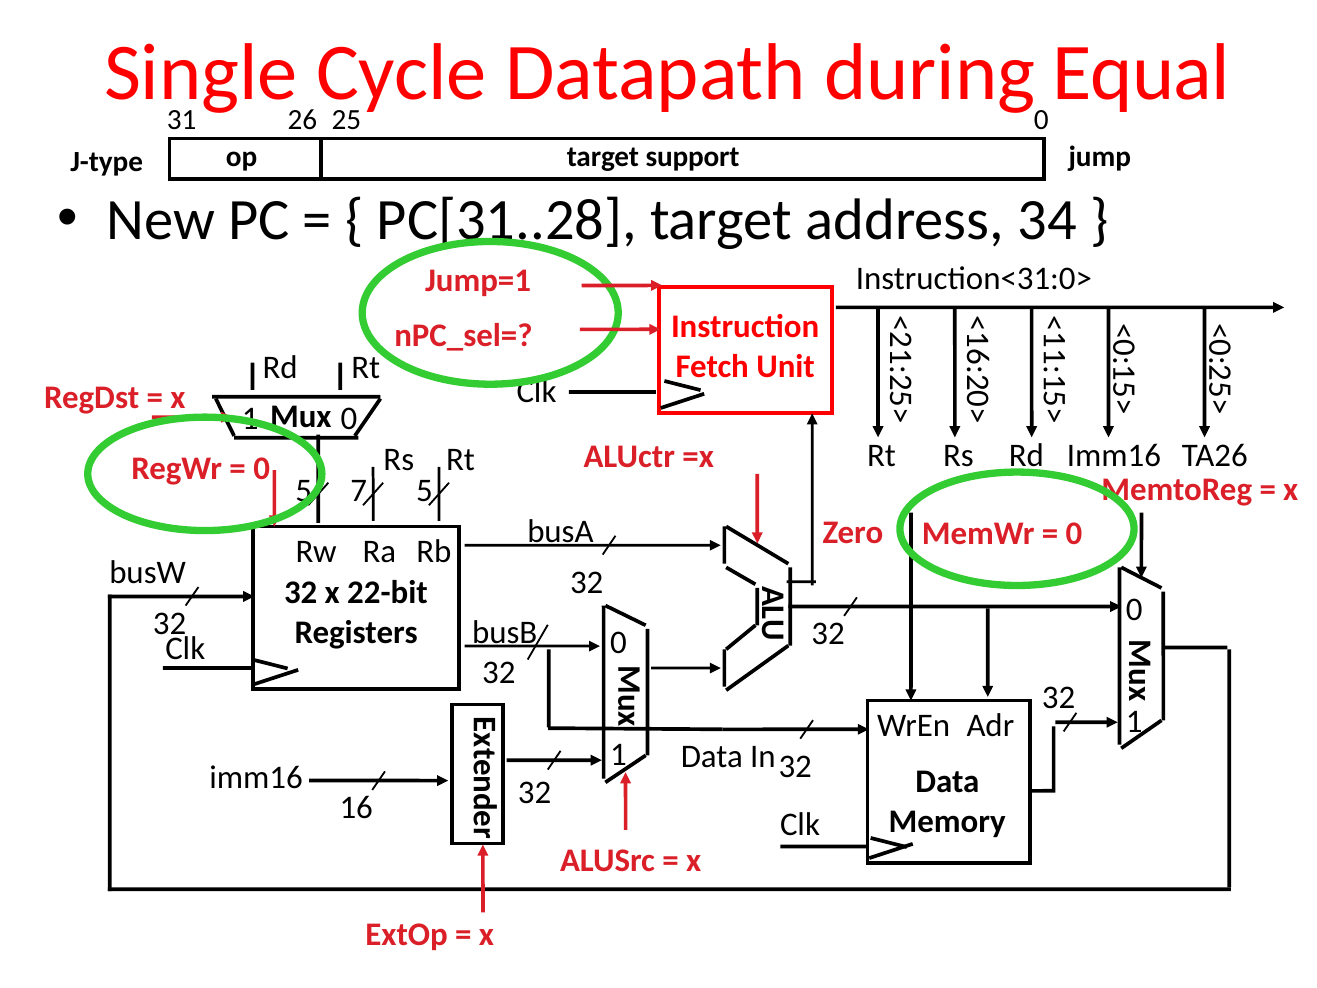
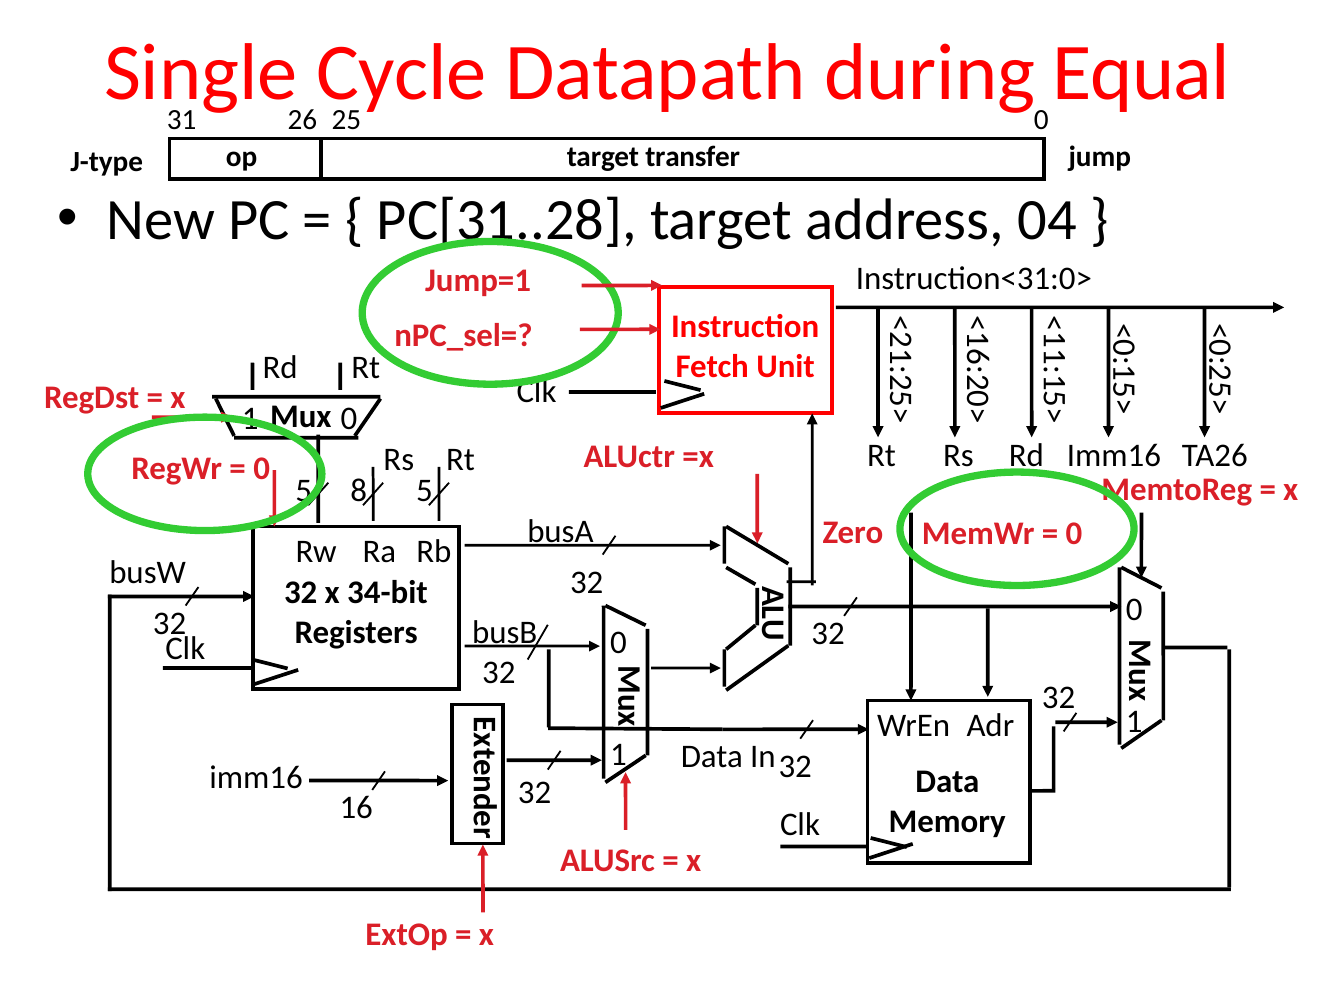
support: support -> transfer (693, 157)
34: 34 -> 04 (1047, 220)
7: 7 -> 8 (359, 490)
22-bit: 22-bit -> 34-bit (388, 593)
